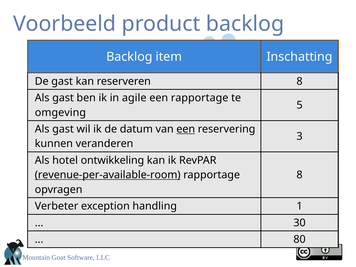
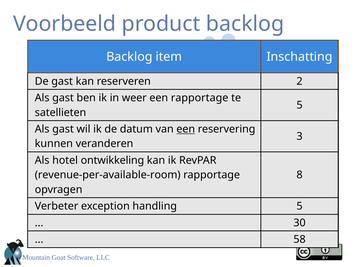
reserveren 8: 8 -> 2 (300, 81)
agile: agile -> weer (134, 98)
omgeving: omgeving -> satellieten (60, 113)
revenue-per-available-room underline: present -> none (108, 175)
handling 1: 1 -> 5 (300, 206)
80: 80 -> 58 (300, 239)
